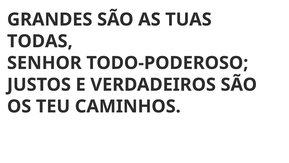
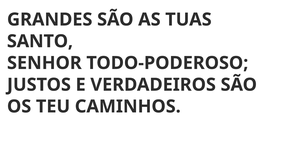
TODAS: TODAS -> SANTO (40, 41)
